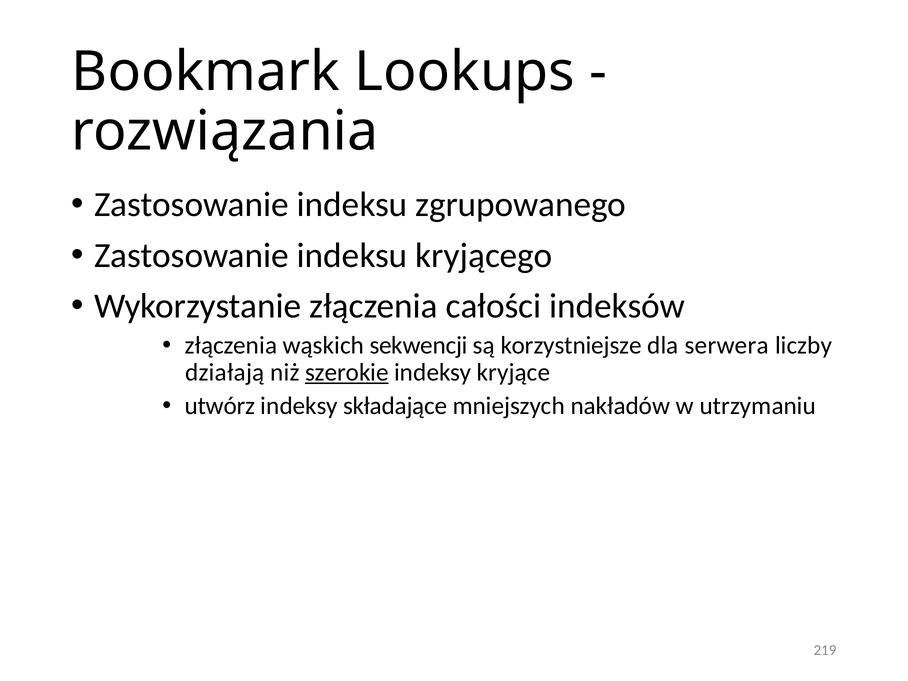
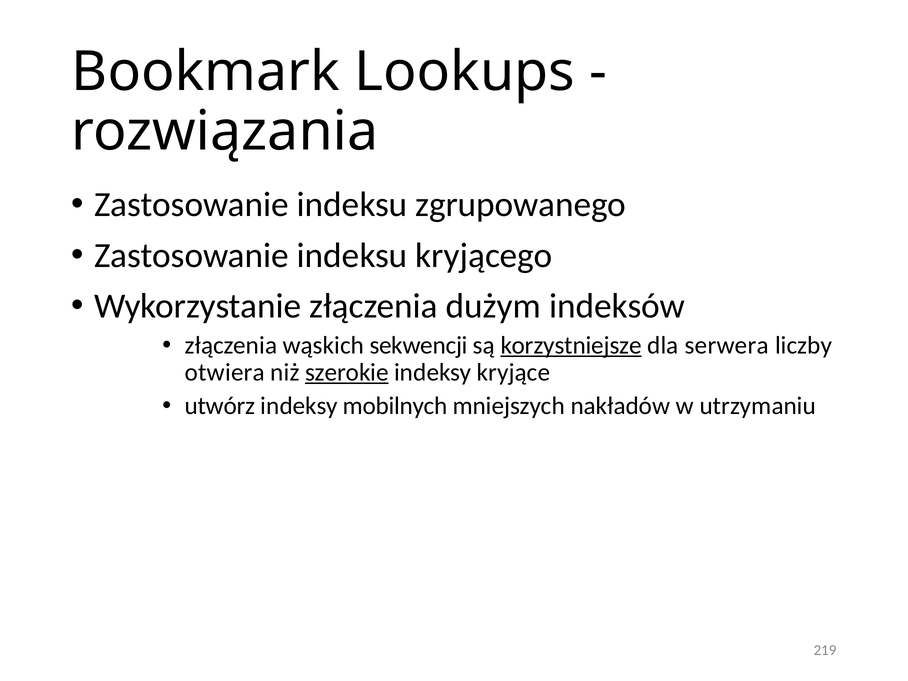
całości: całości -> dużym (493, 306)
korzystniejsze underline: none -> present (571, 345)
działają: działają -> otwiera (225, 372)
składające: składające -> mobilnych (395, 406)
